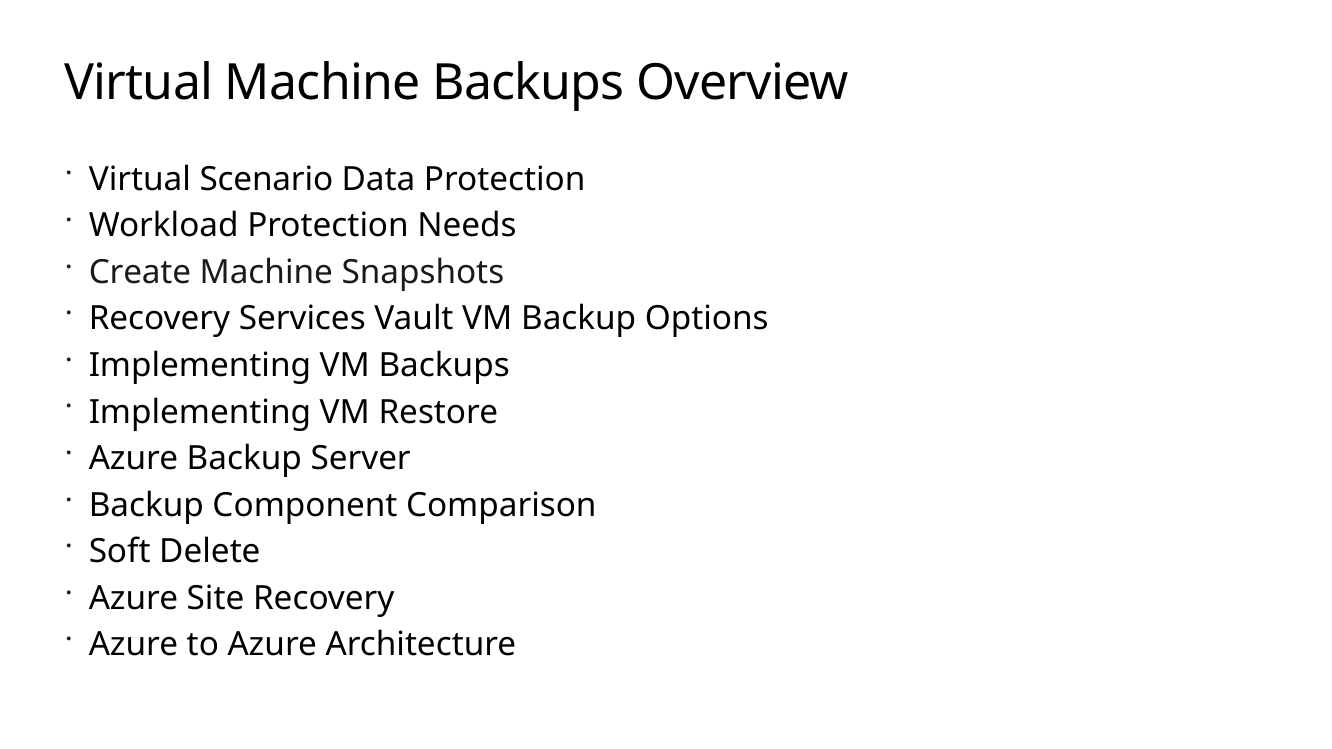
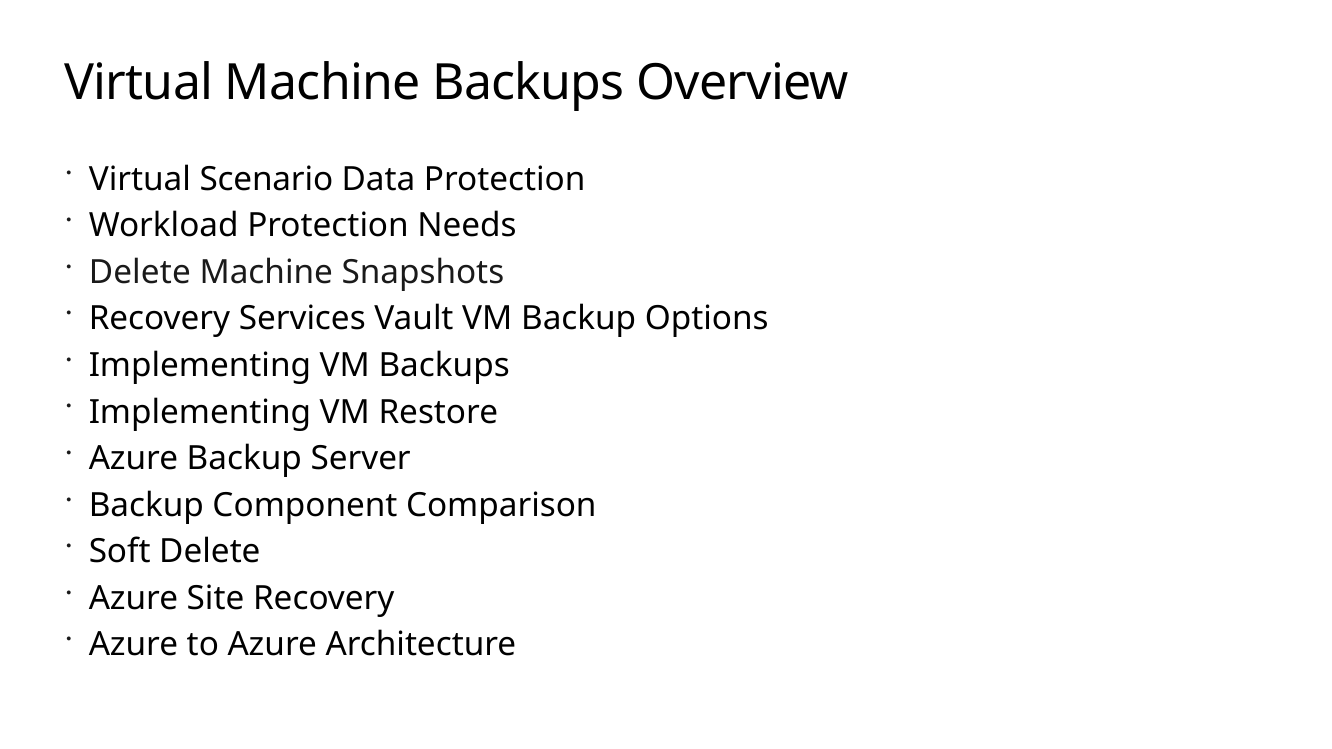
Create: Create -> Delete (140, 272)
